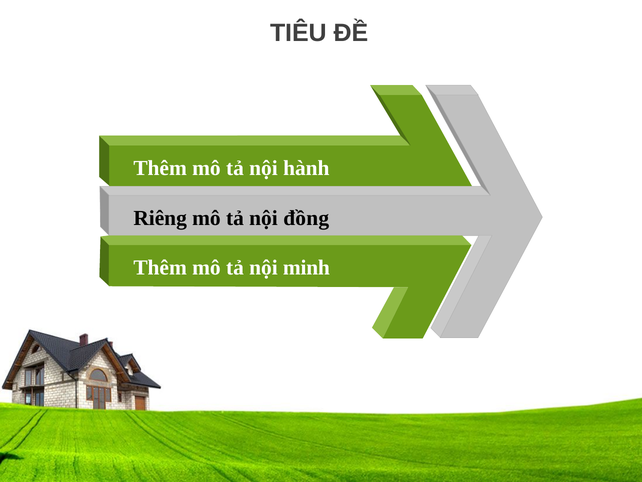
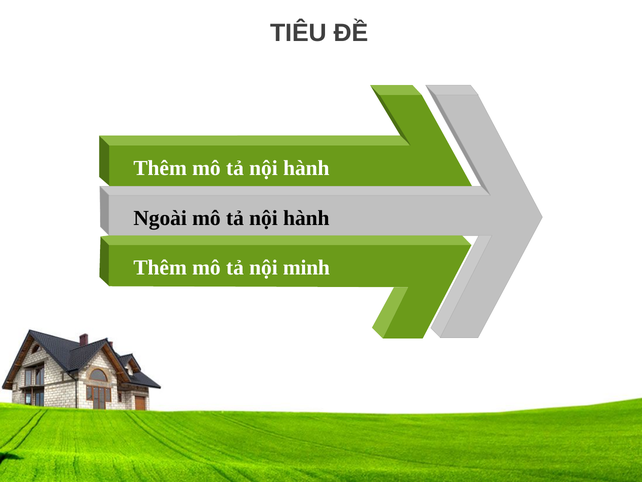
Riêng: Riêng -> Ngoài (160, 218)
đồng: đồng -> hành (306, 218)
